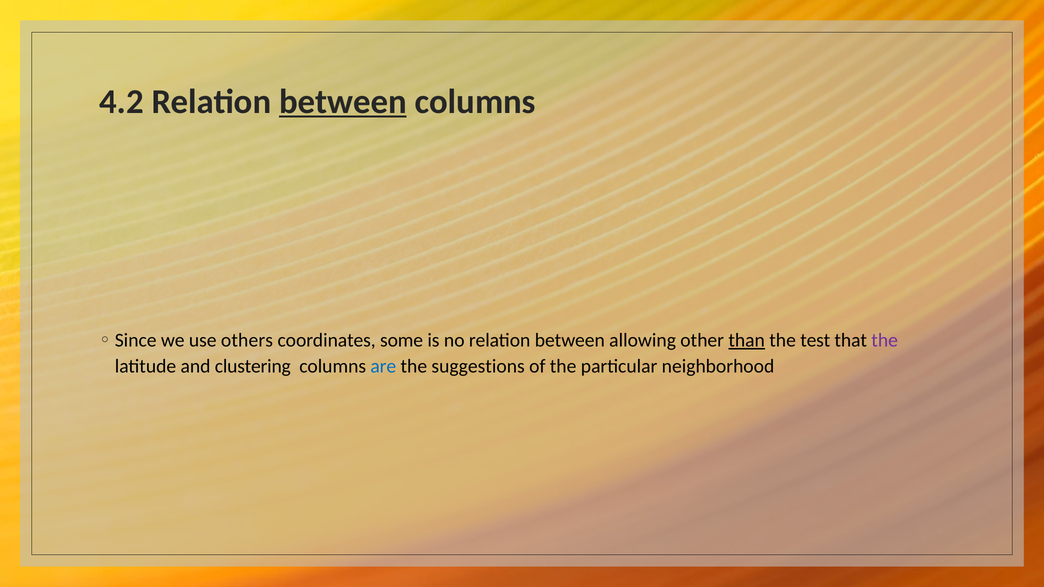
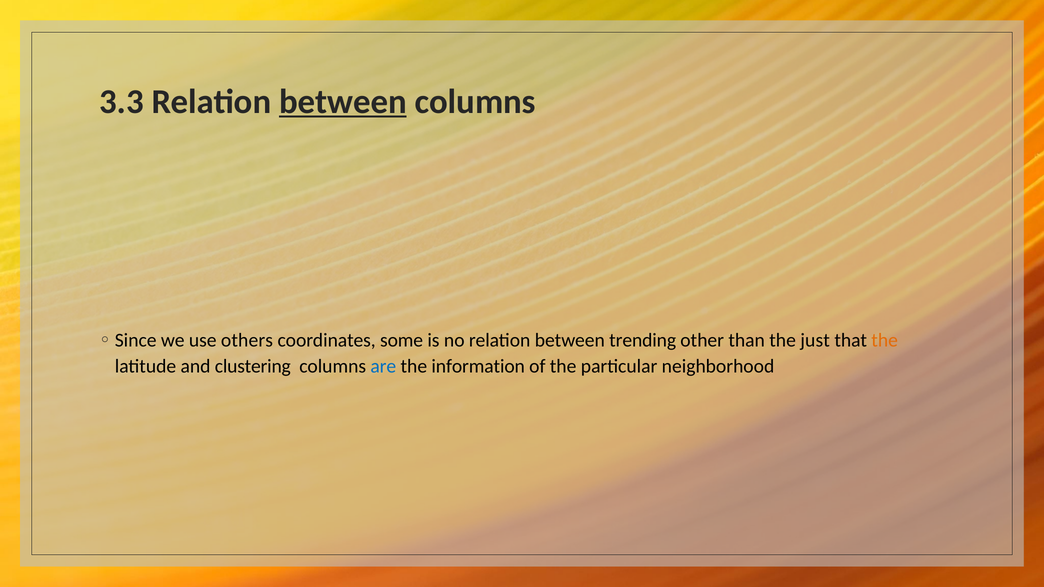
4.2: 4.2 -> 3.3 (121, 102)
allowing: allowing -> trending (643, 341)
than underline: present -> none (747, 341)
test: test -> just (815, 341)
the colour: purple -> orange (885, 341)
suggestions: suggestions -> information (478, 366)
